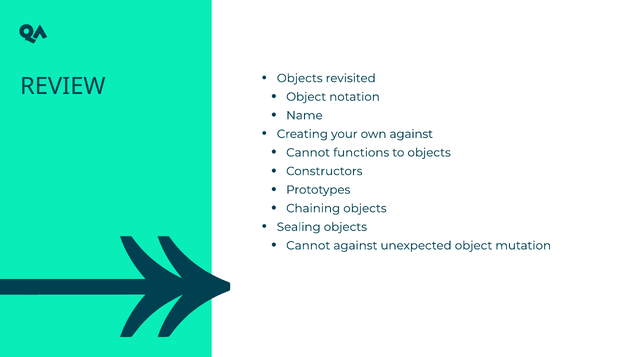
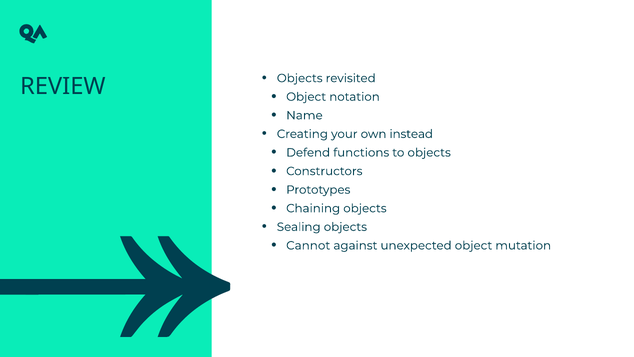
own against: against -> instead (411, 134)
Cannot: Cannot -> Defend (308, 152)
